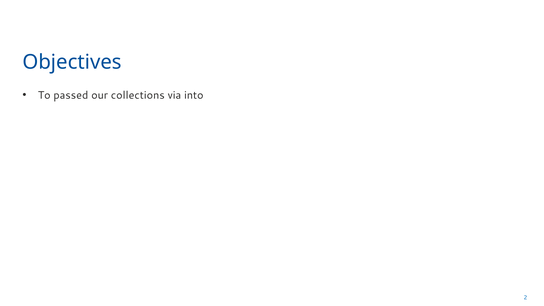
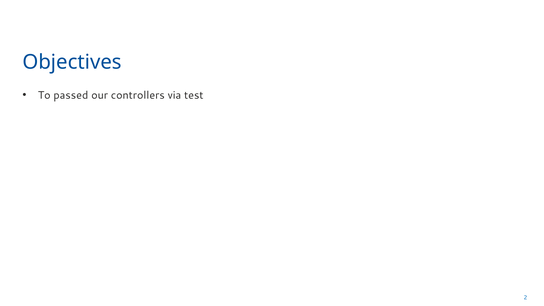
collections: collections -> controllers (138, 95)
into: into -> test (194, 95)
